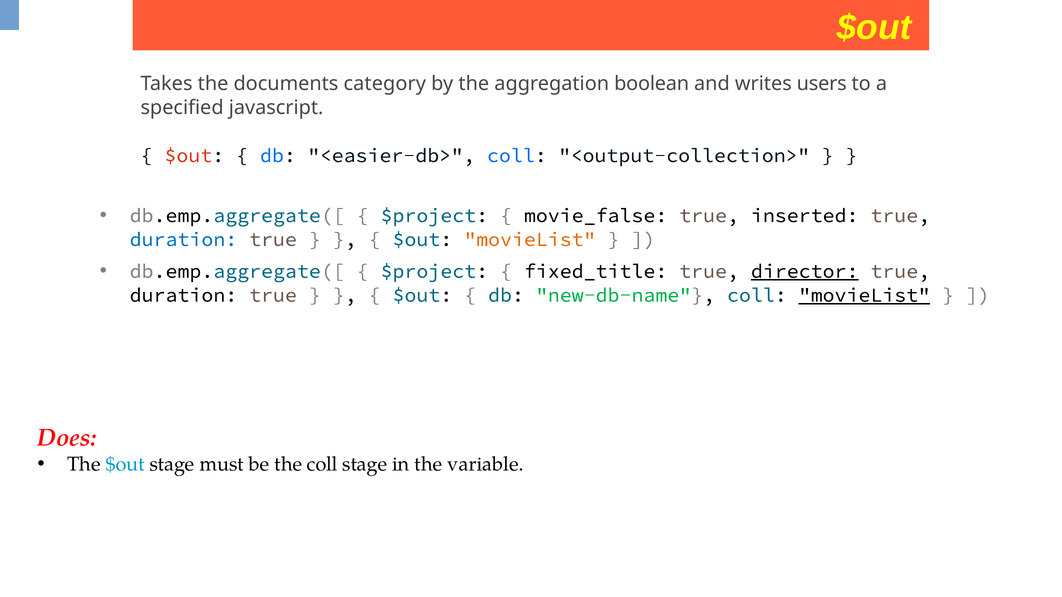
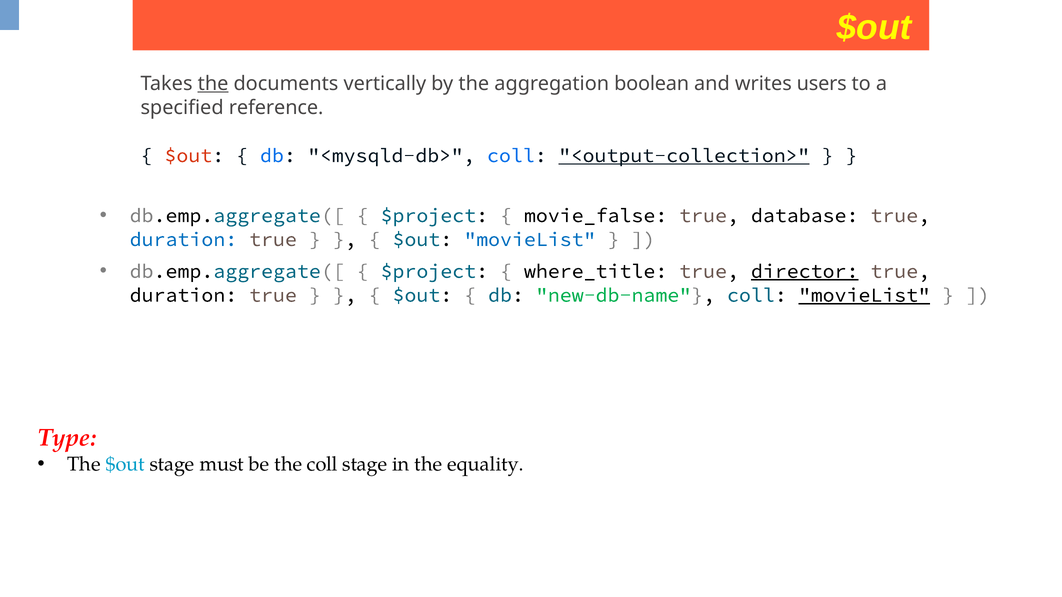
the underline: none -> present (213, 84)
category: category -> vertically (385, 84)
javascript: javascript -> reference (276, 108)
<easier-db>: <easier-db> -> <mysqld-db> (391, 156)
<output-collection> underline: none -> present (684, 156)
inserted: inserted -> database (805, 216)
movieList colour: orange -> blue (530, 240)
fixed_title: fixed_title -> where_title (596, 271)
Does: Does -> Type (67, 438)
variable: variable -> equality (486, 464)
